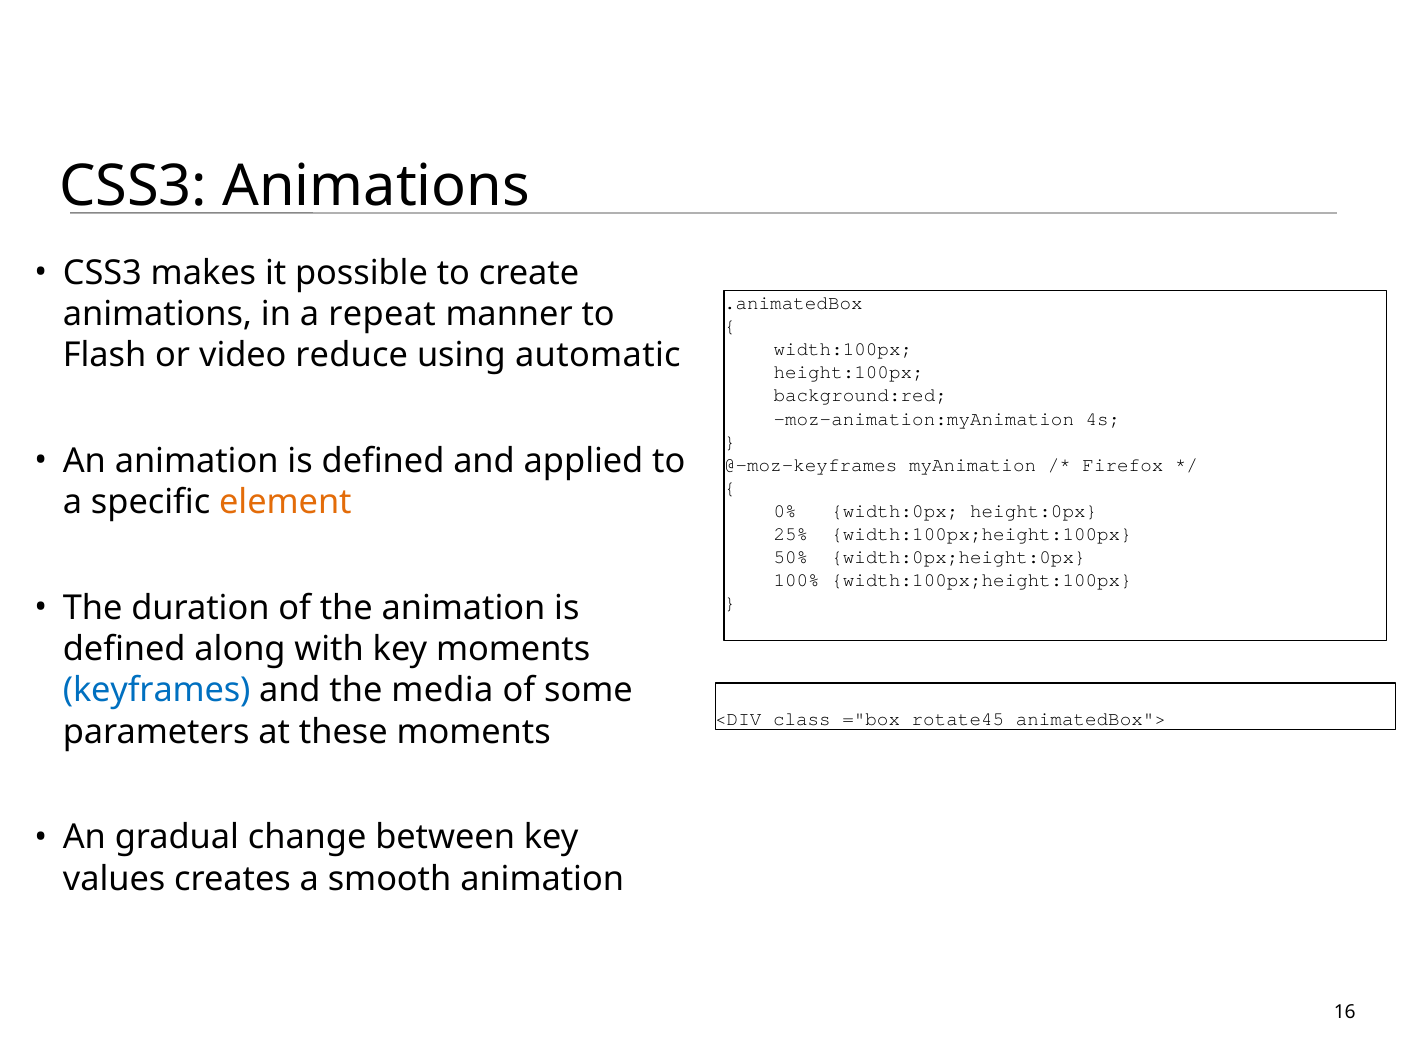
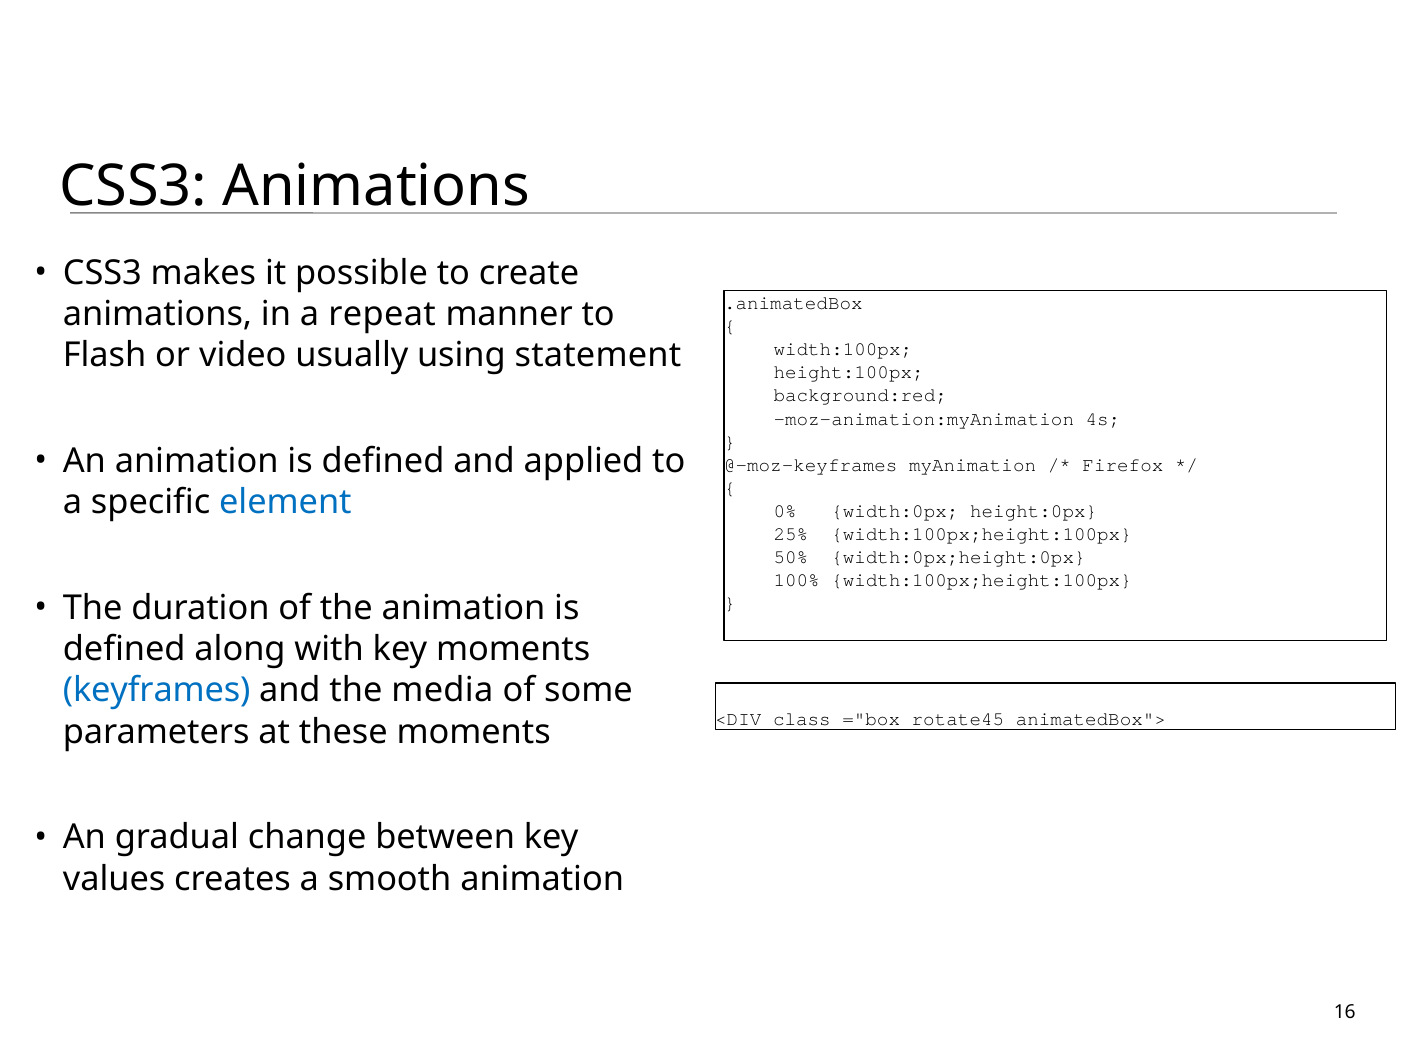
reduce: reduce -> usually (352, 356)
automatic: automatic -> statement (598, 356)
element colour: orange -> blue (285, 503)
